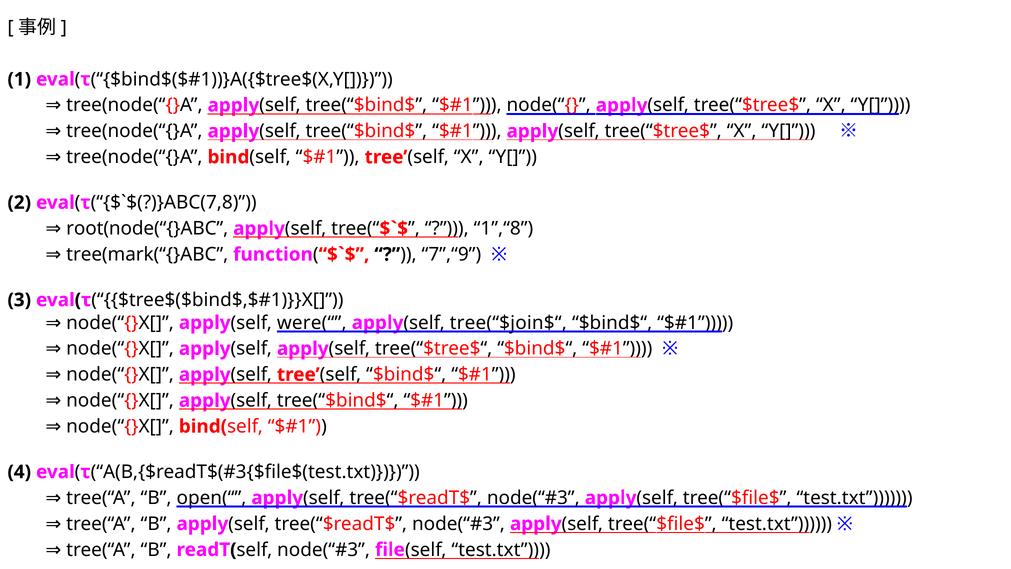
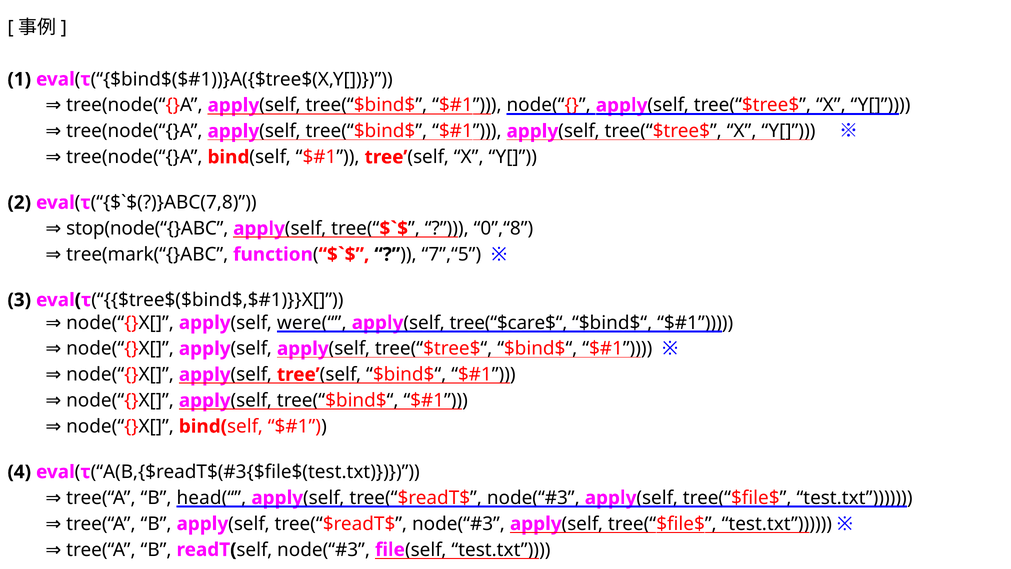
root(node(“{}ABC: root(node(“{}ABC -> stop(node(“{}ABC (147, 228)
1”,“8: 1”,“8 -> 0”,“8 (503, 228)
7”,“9: 7”,“9 -> 7”,“5 (451, 254)
tree(“$join$“: tree(“$join$“ -> tree(“$care$“ (508, 323)
open(“: open(“ -> head(“ (211, 498)
